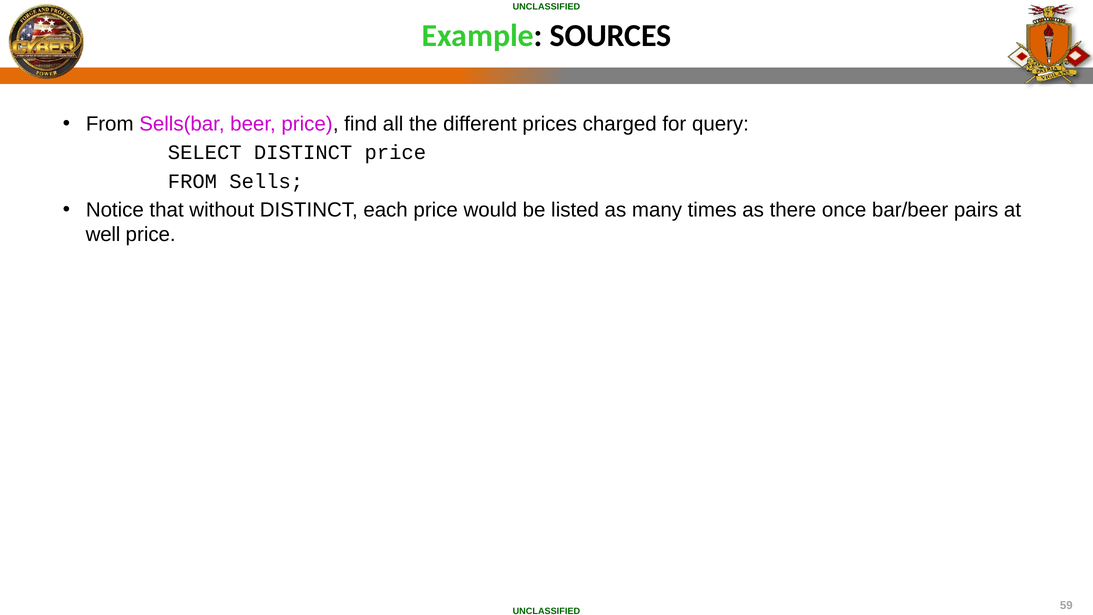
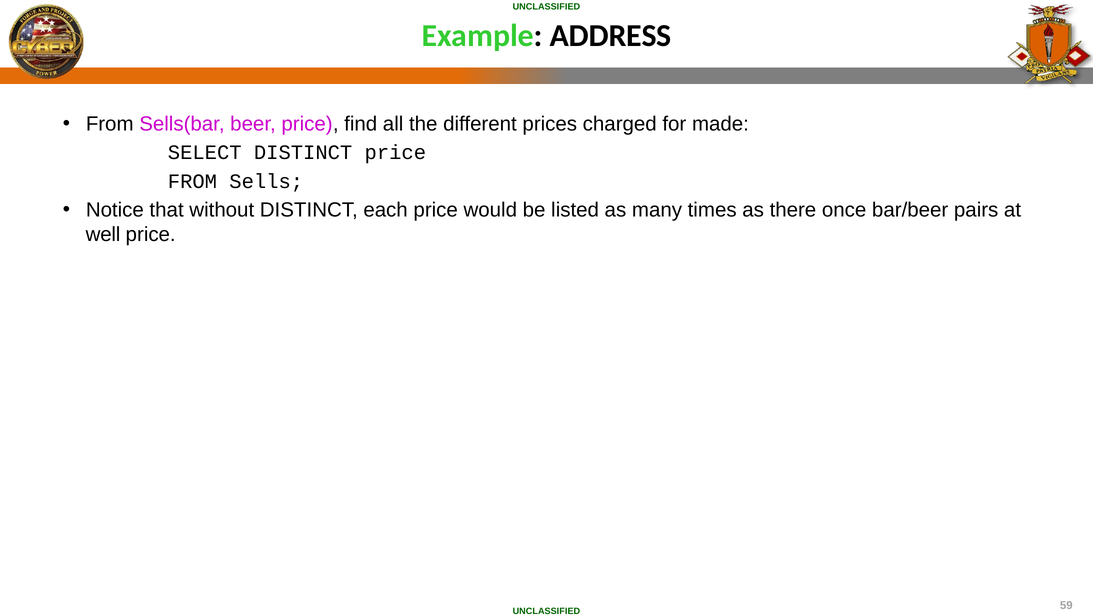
SOURCES: SOURCES -> ADDRESS (611, 36)
query: query -> made (720, 124)
